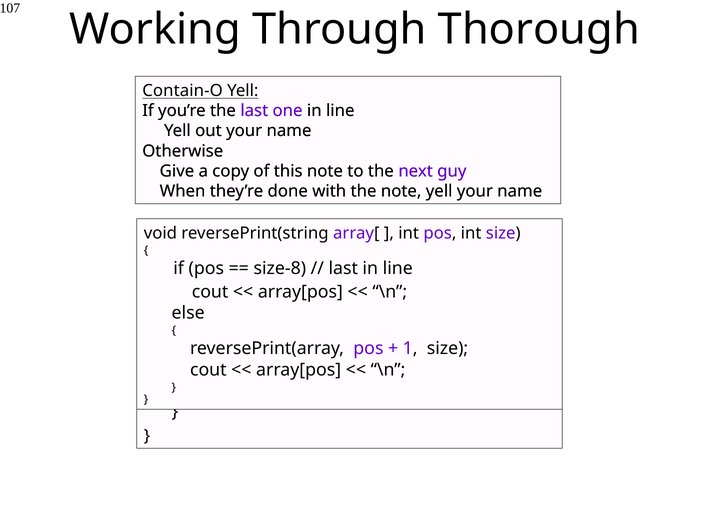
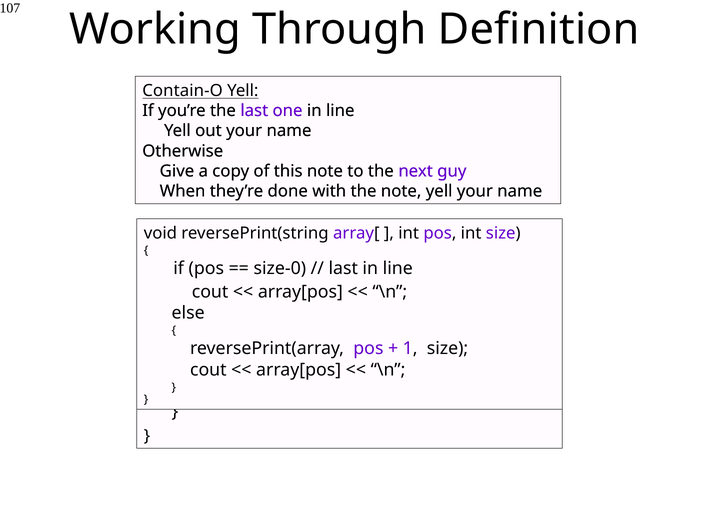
Thorough: Thorough -> Definition (539, 30)
size-8: size-8 -> size-0 (280, 268)
